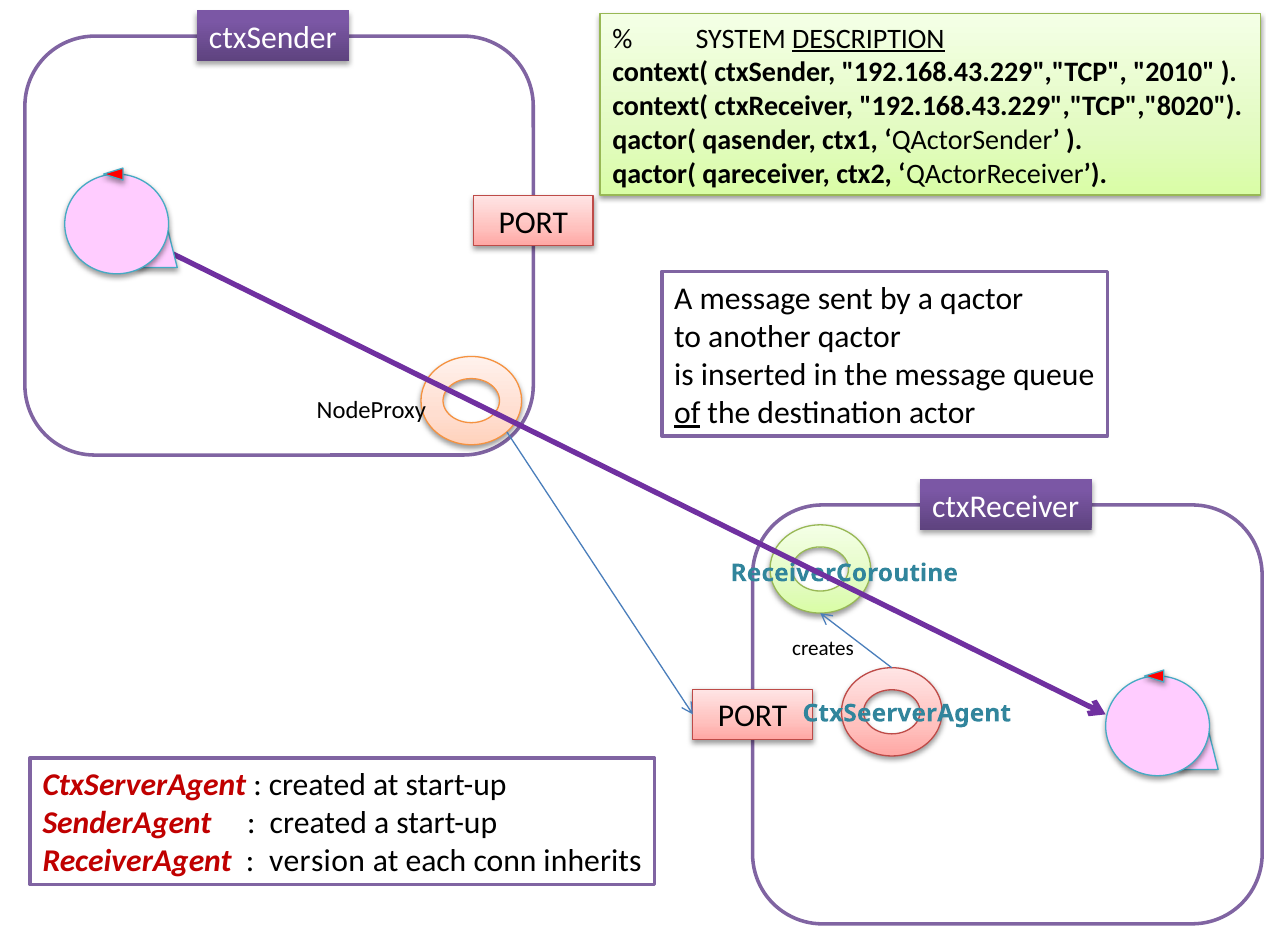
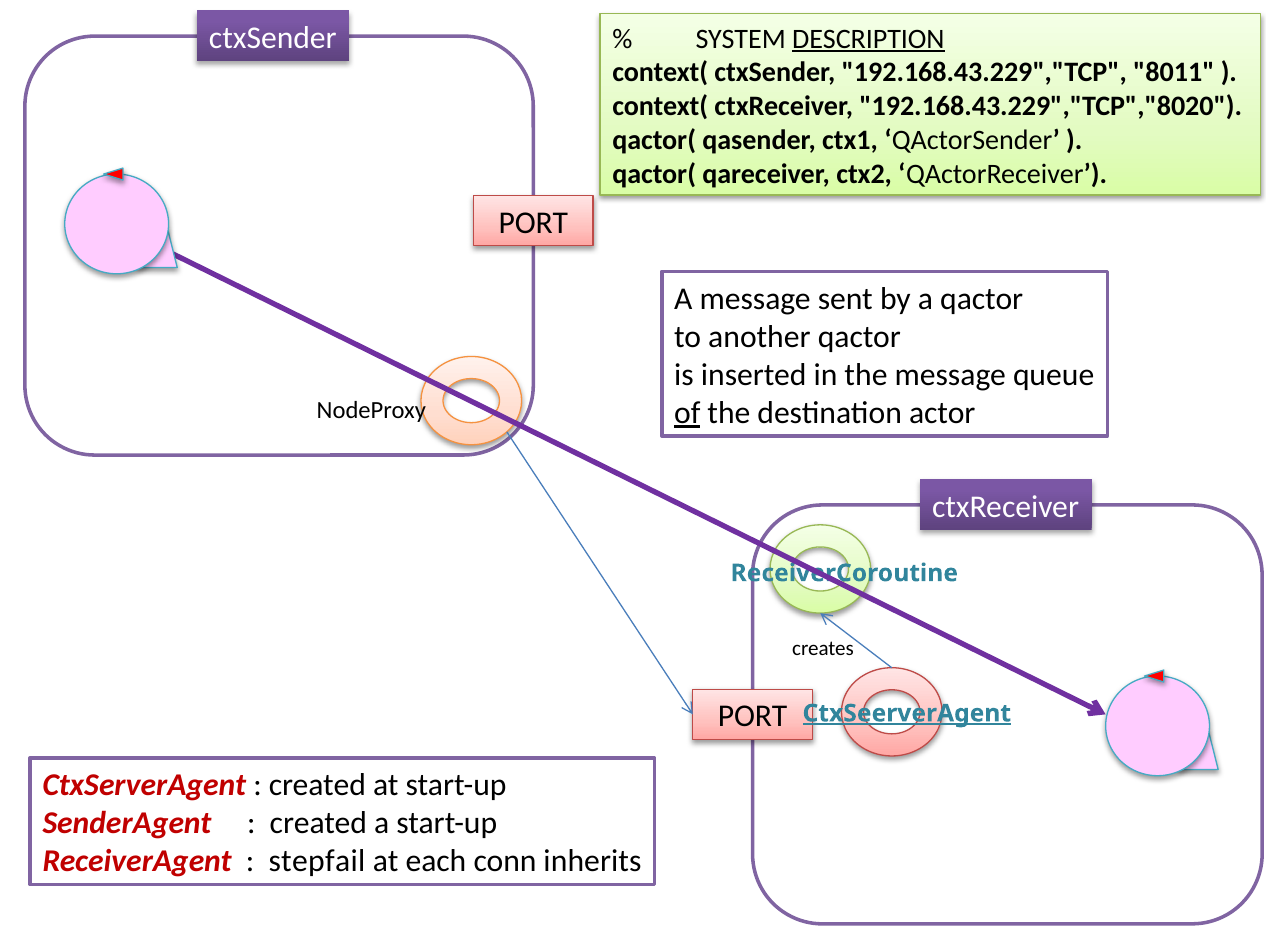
2010: 2010 -> 8011 (1174, 72)
CtxSeerverAgent underline: none -> present (907, 713)
version: version -> stepfail (317, 861)
